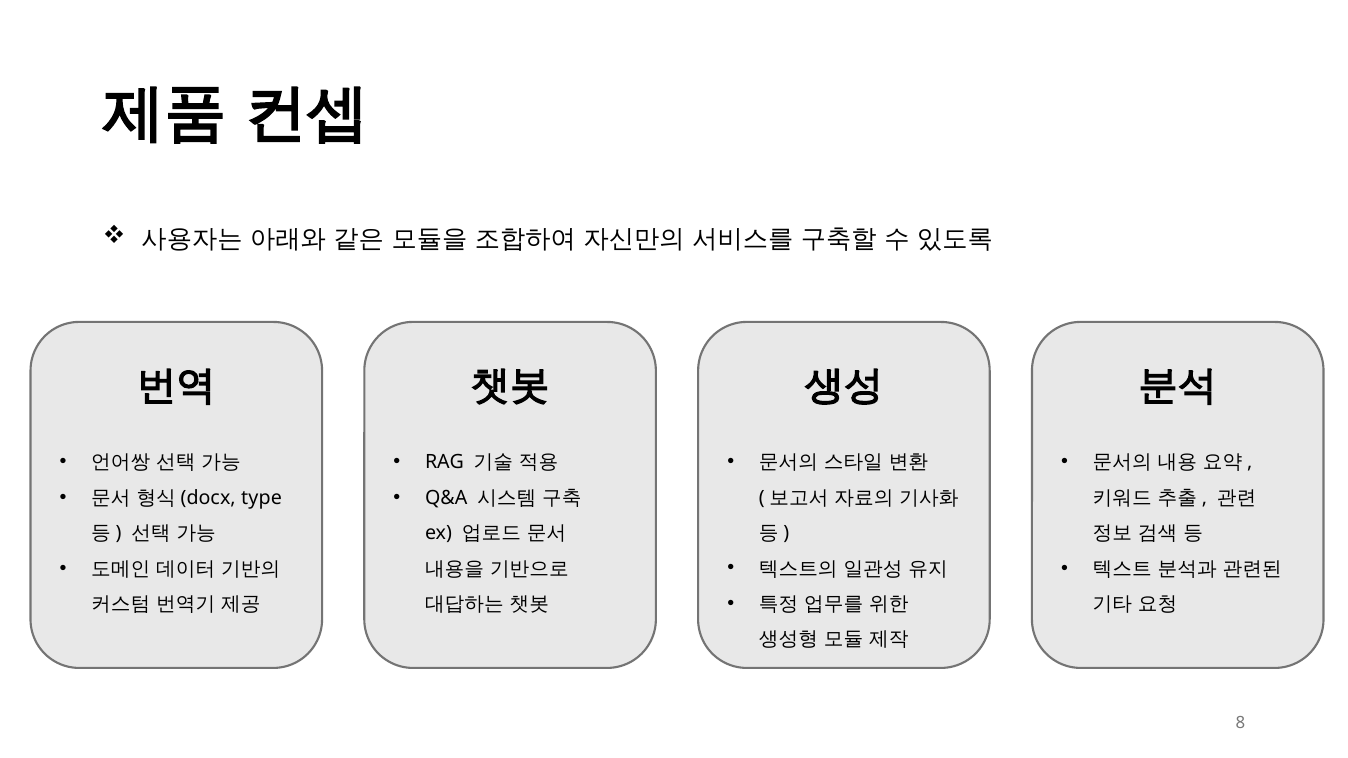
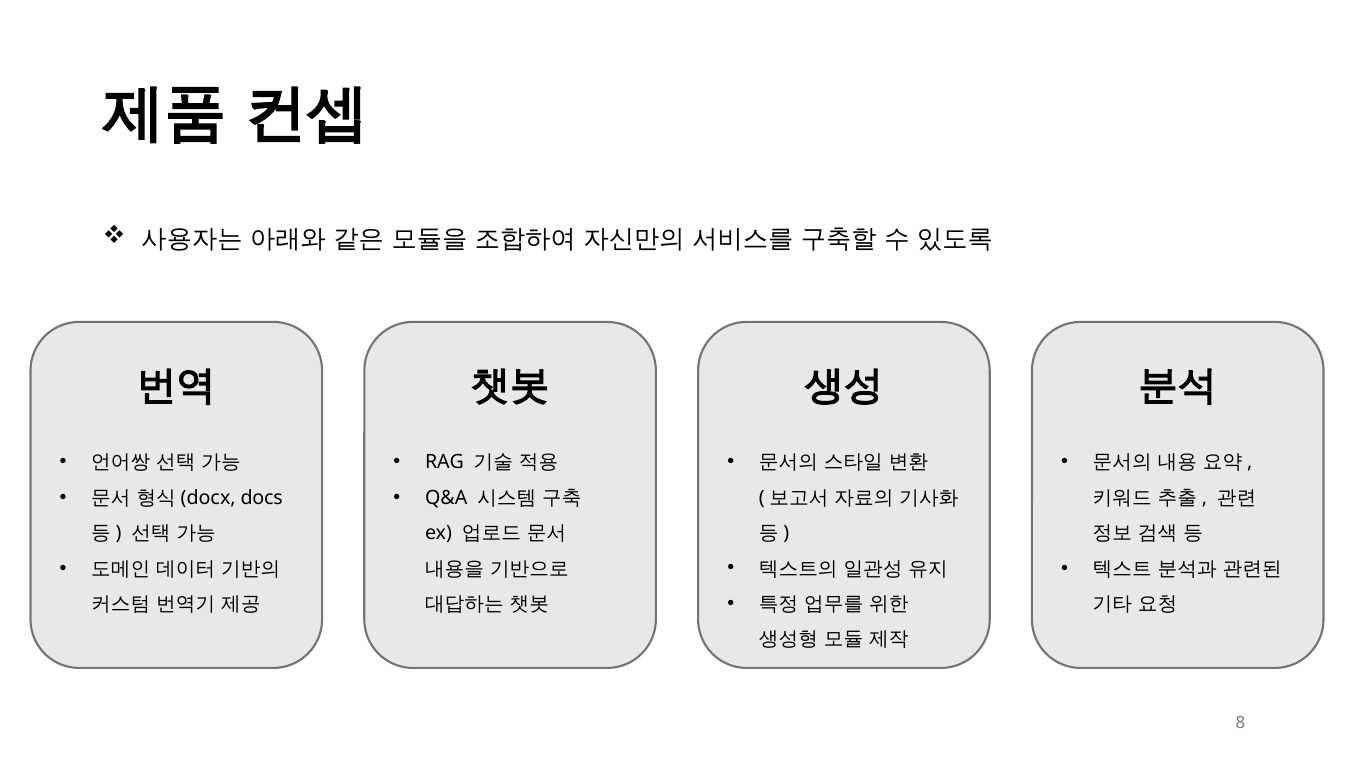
type: type -> docs (262, 498)
